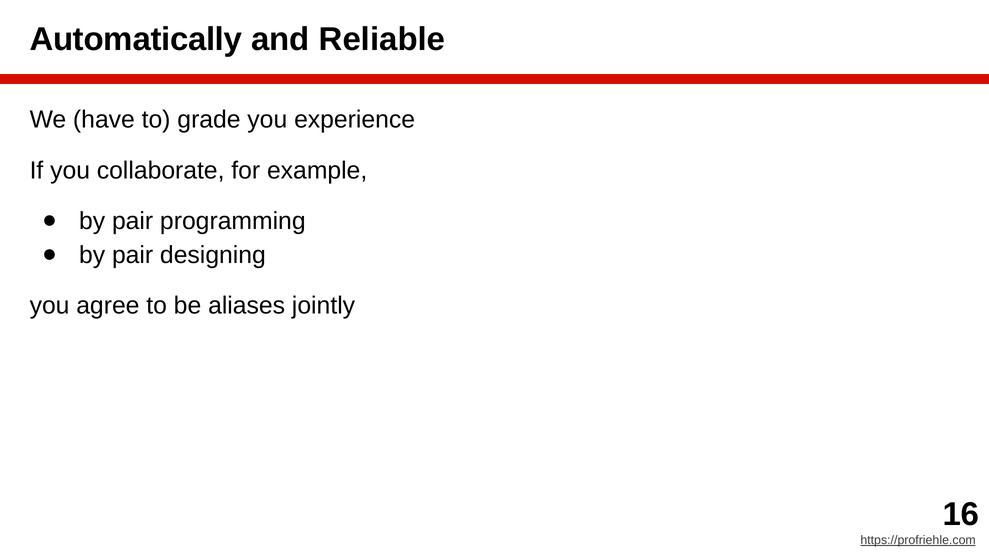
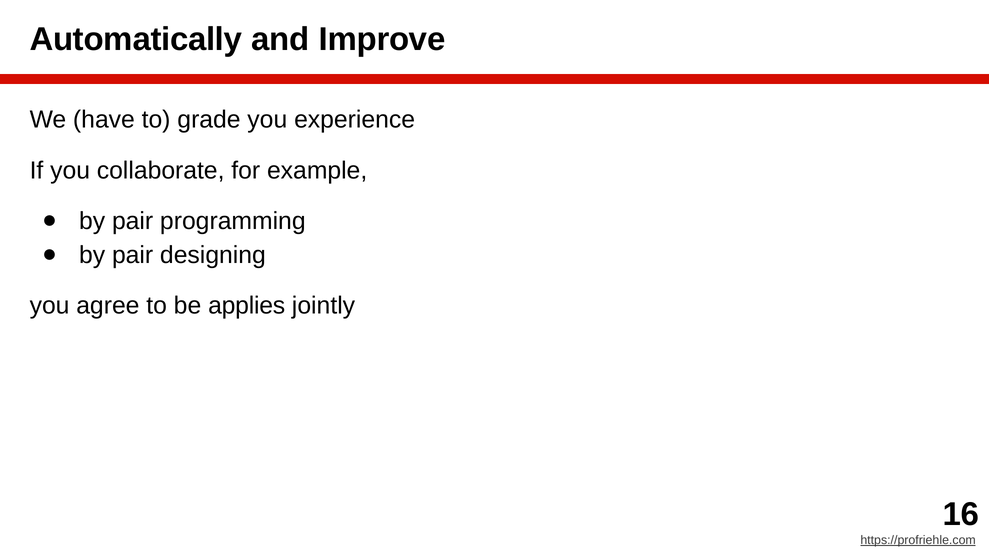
Reliable: Reliable -> Improve (382, 39)
aliases: aliases -> applies (247, 306)
